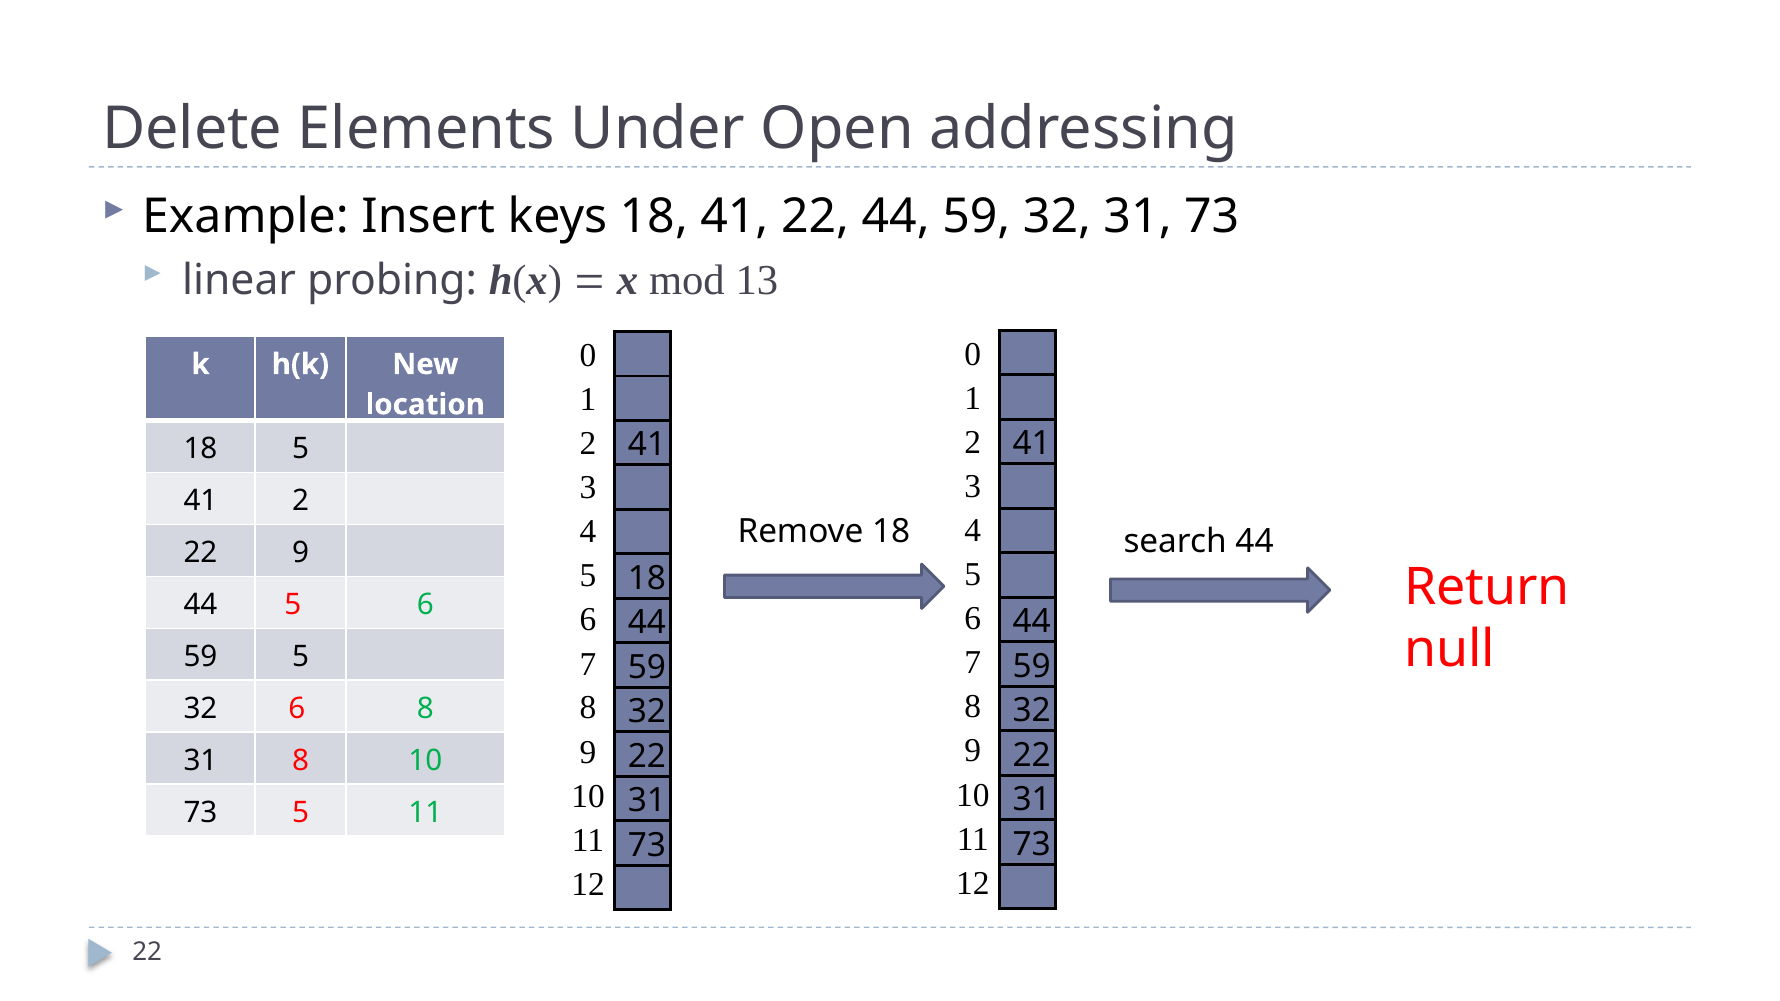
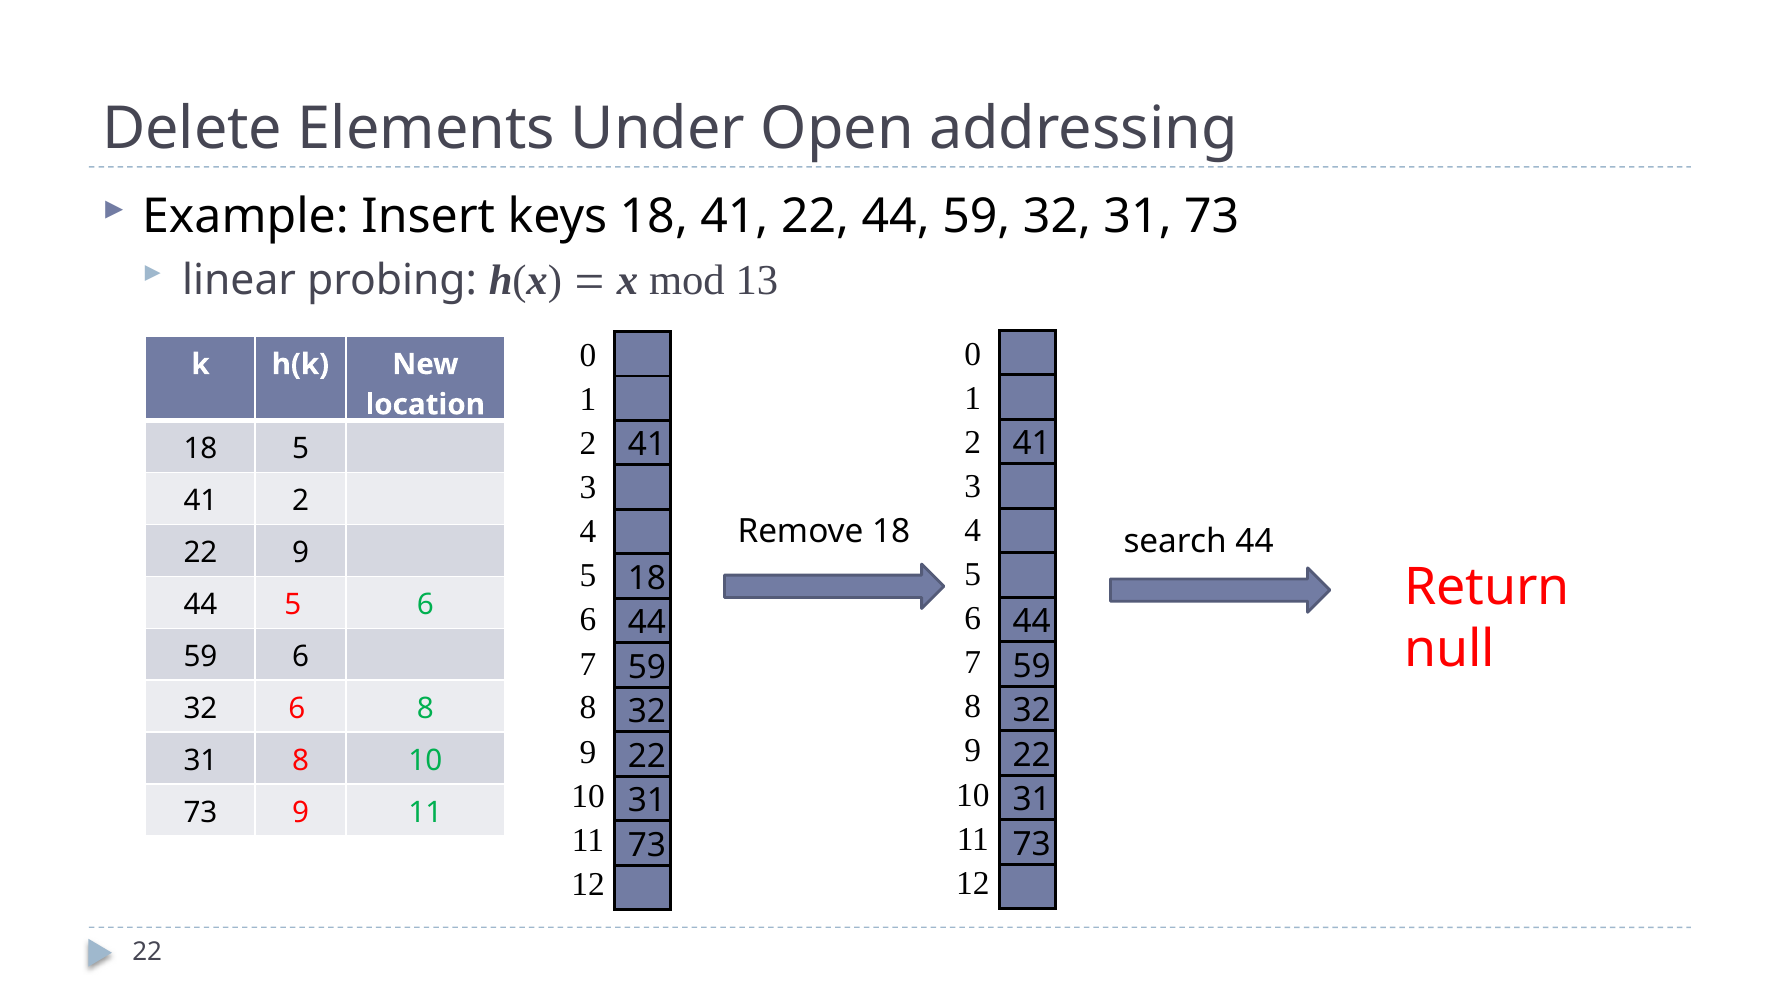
59 5: 5 -> 6 (301, 657)
73 5: 5 -> 9 (301, 813)
